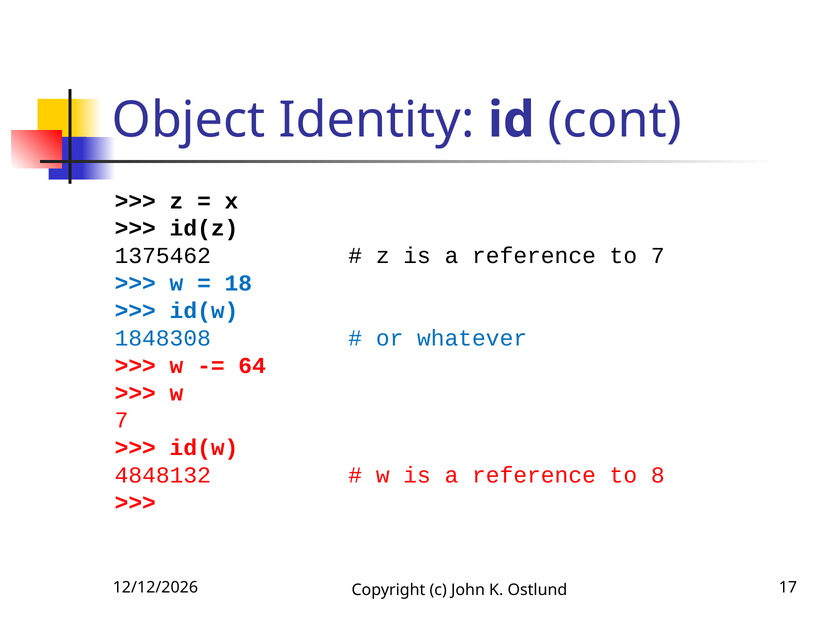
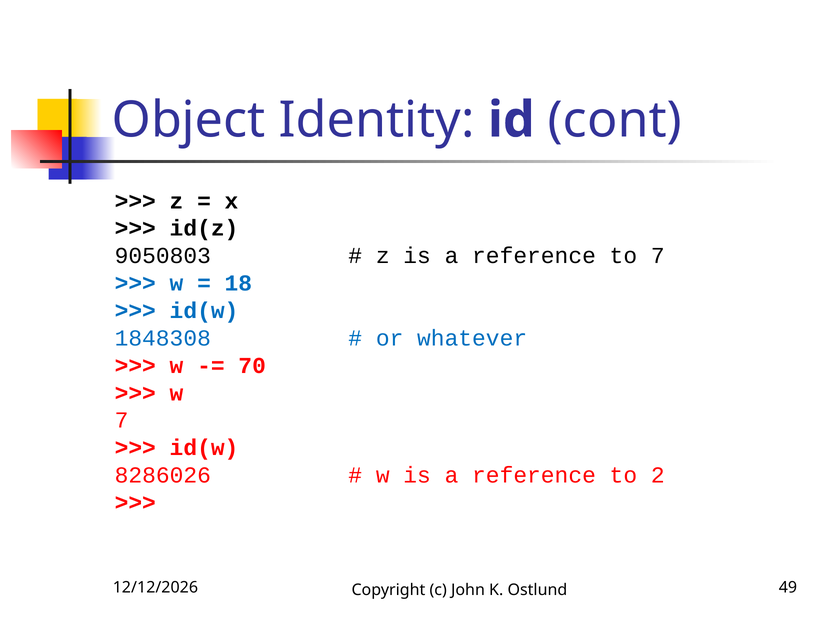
1375462: 1375462 -> 9050803 (163, 256)
64: 64 -> 70 (252, 366)
4848132: 4848132 -> 8286026 (163, 475)
8: 8 -> 2 (658, 475)
17: 17 -> 49 (788, 588)
